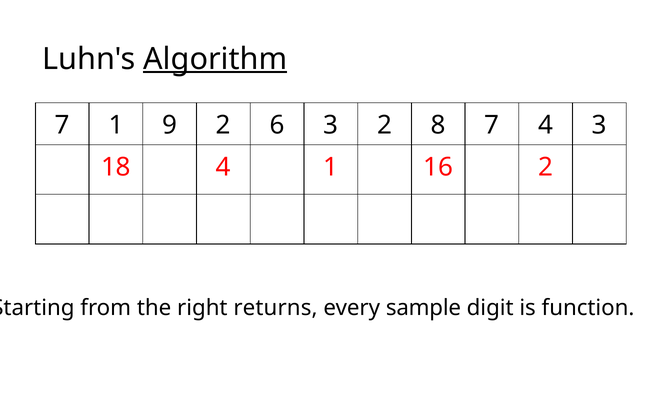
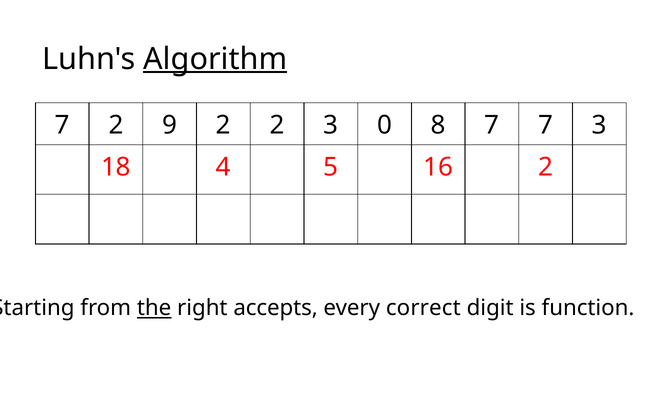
7 1: 1 -> 2 (116, 125)
2 6: 6 -> 2 (277, 125)
3 2: 2 -> 0 (385, 125)
7 4: 4 -> 7 (546, 125)
4 1: 1 -> 5 (331, 167)
the underline: none -> present (154, 308)
returns: returns -> accepts (276, 308)
sample: sample -> correct (423, 308)
